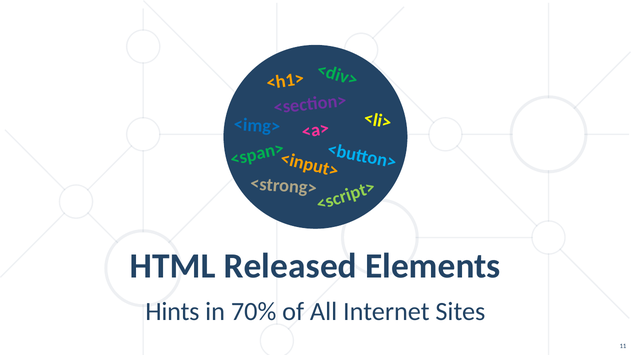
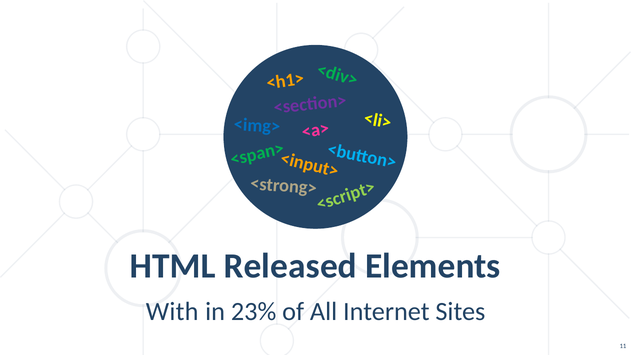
Hints: Hints -> With (172, 312)
70%: 70% -> 23% (254, 312)
